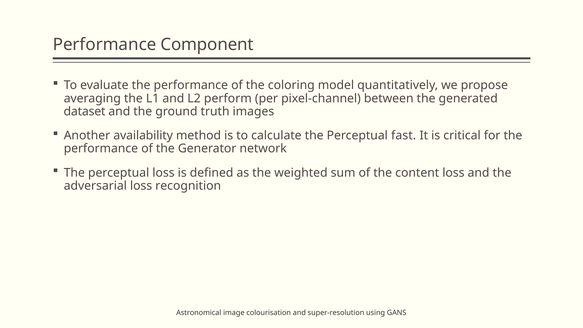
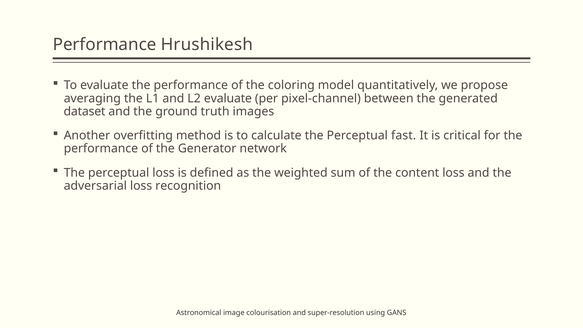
Component: Component -> Hrushikesh (207, 45)
L2 perform: perform -> evaluate (228, 98)
availability: availability -> overfitting (143, 135)
